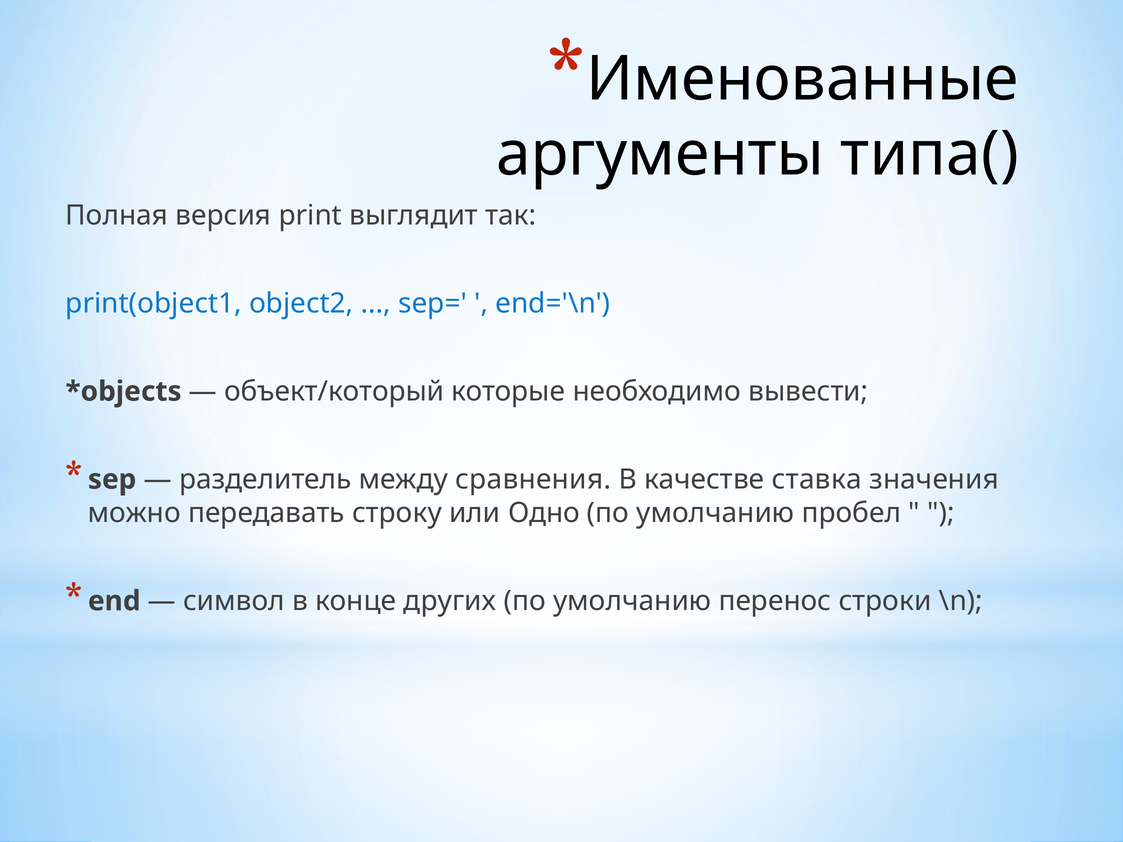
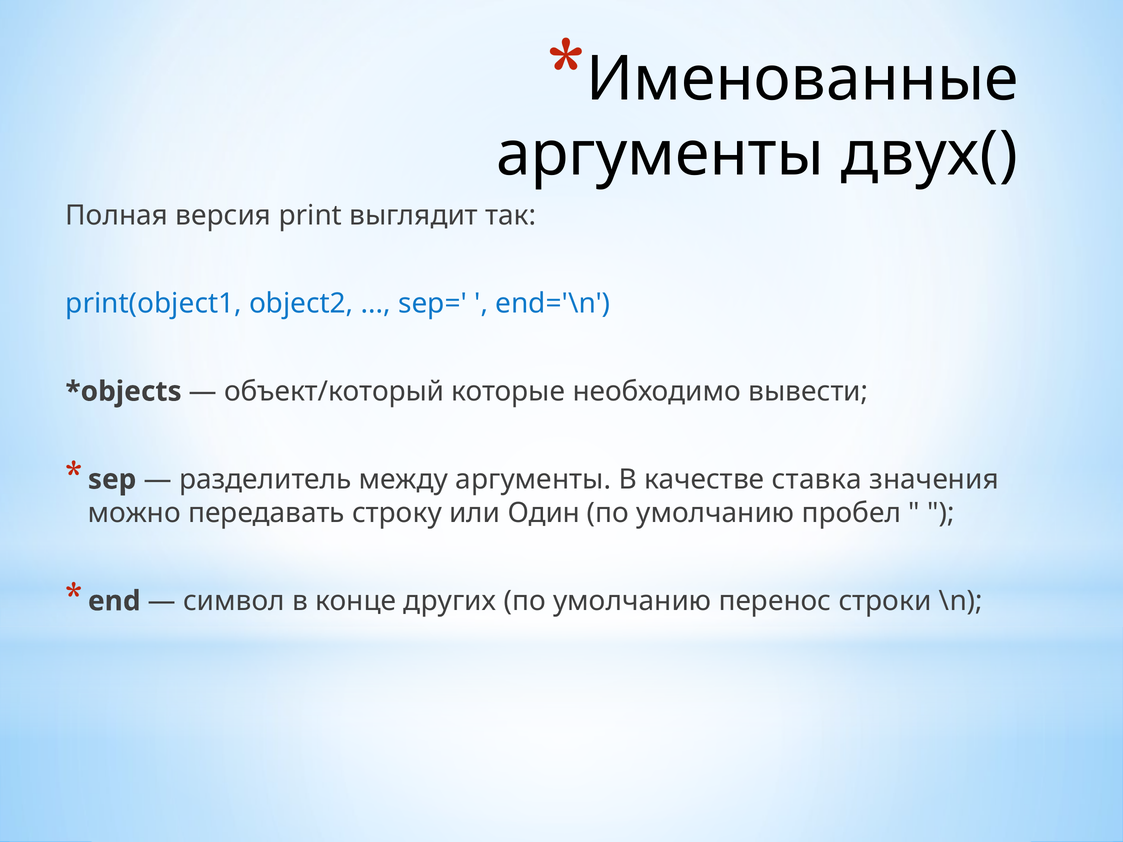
типа(: типа( -> двух( (929, 154)
между сравнения: сравнения -> аргументы (533, 480)
Одно: Одно -> Один (544, 513)
